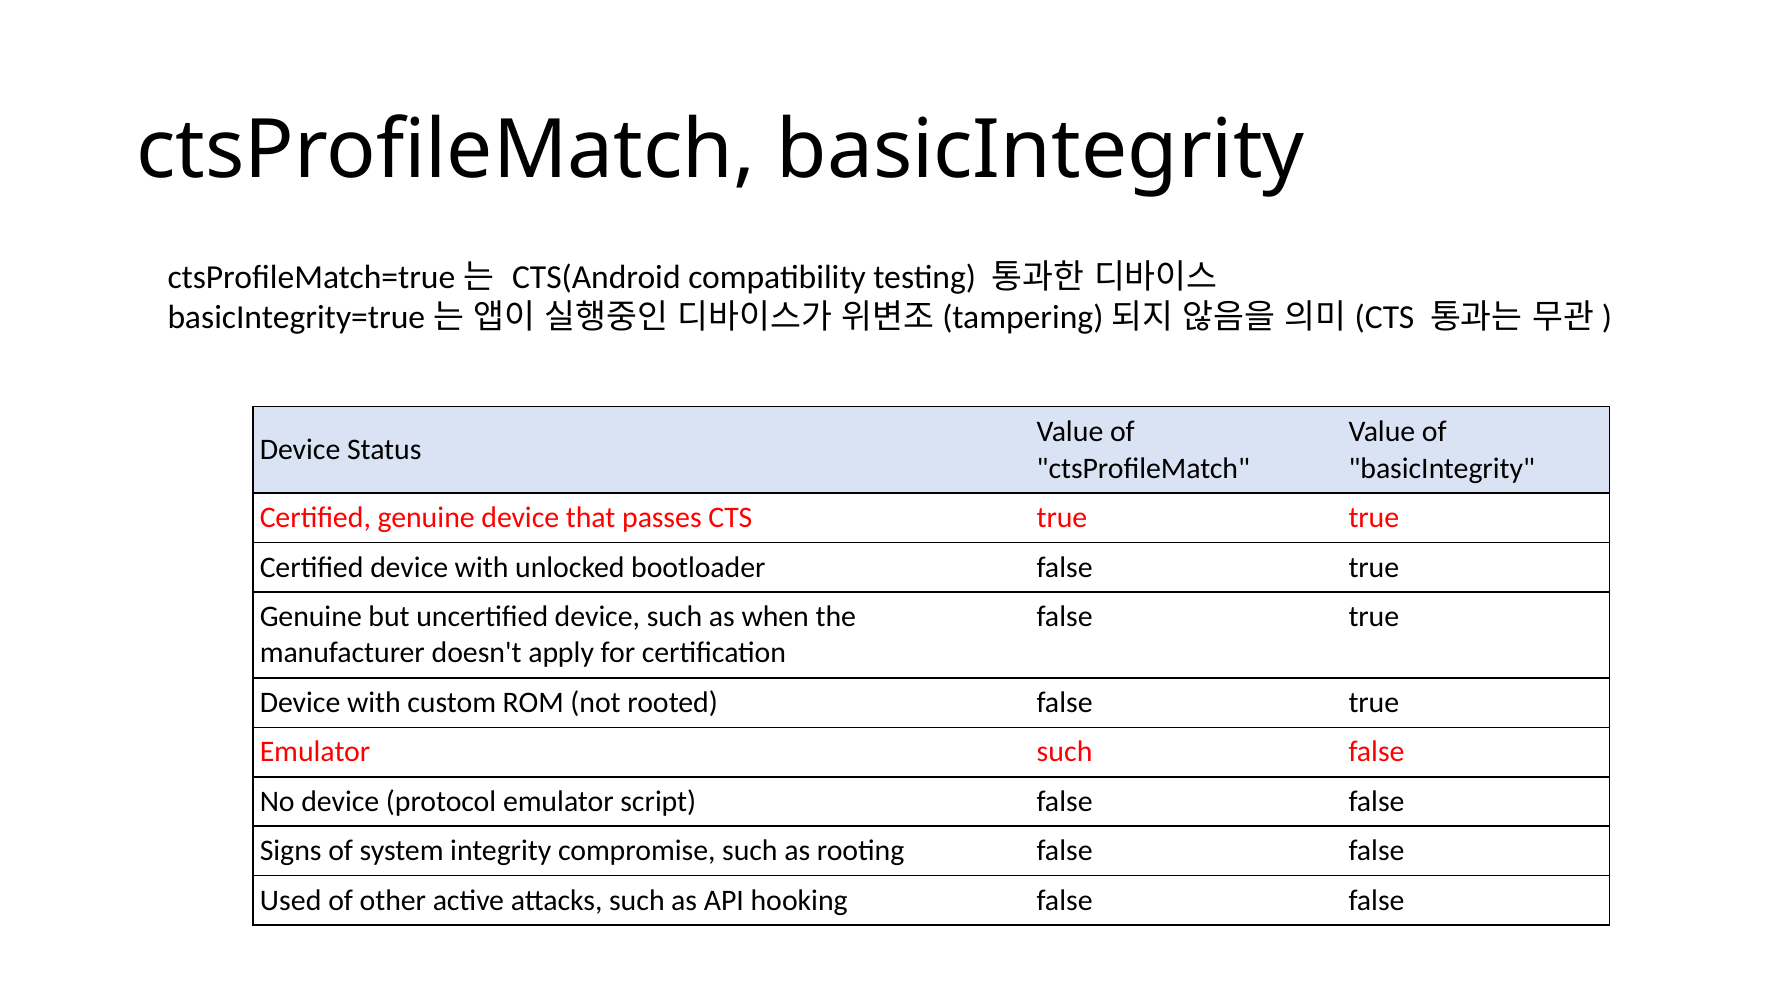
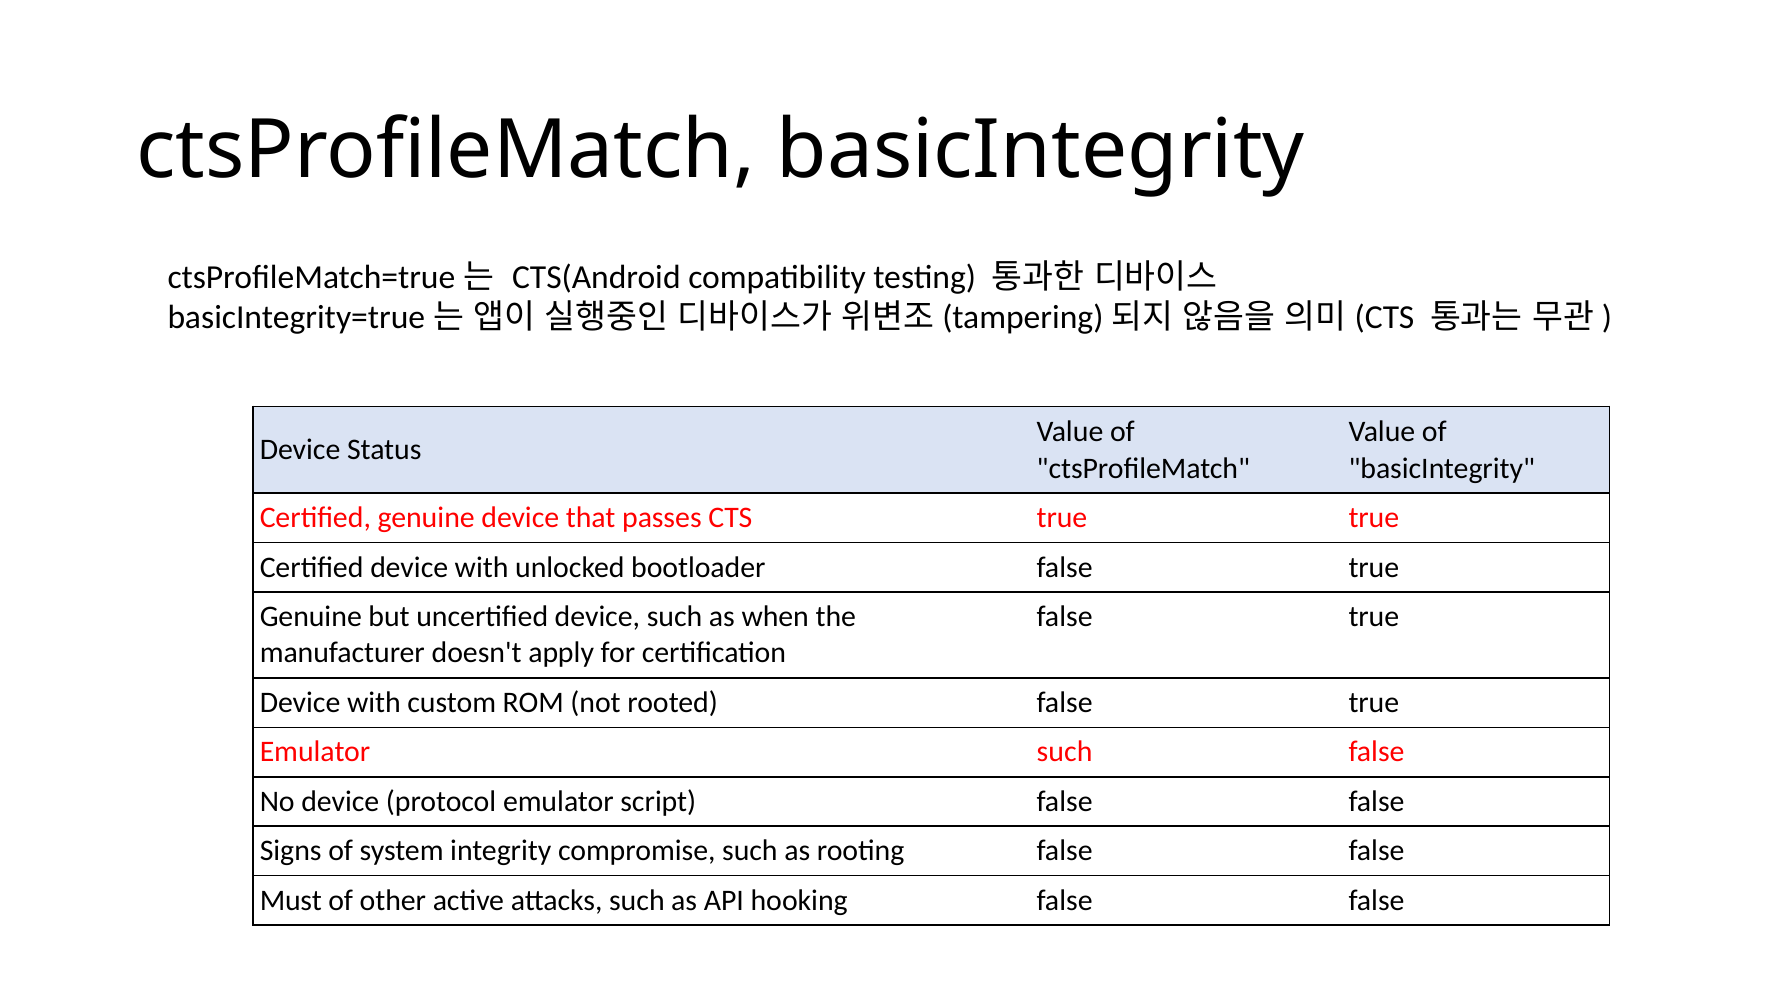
Used: Used -> Must (291, 901)
